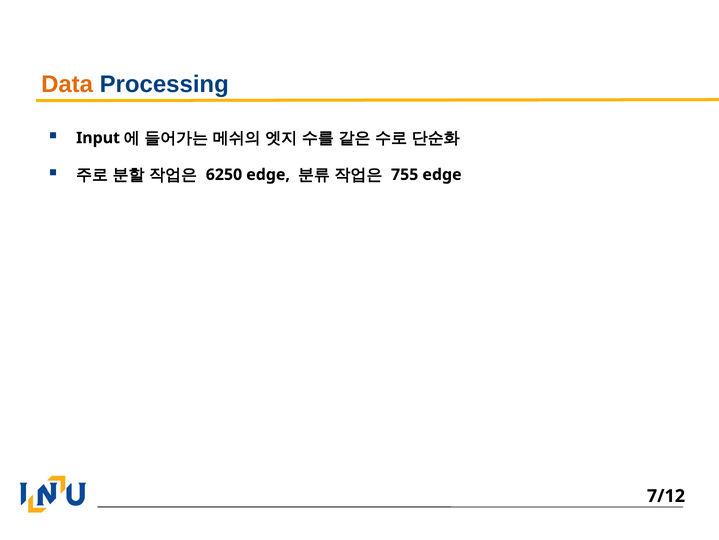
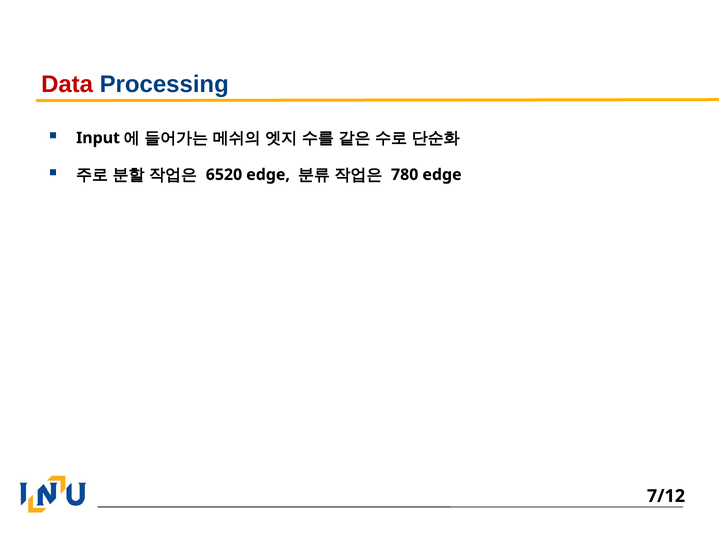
Data colour: orange -> red (67, 84)
6250: 6250 -> 6520 (224, 174)
755: 755 -> 780 (405, 174)
